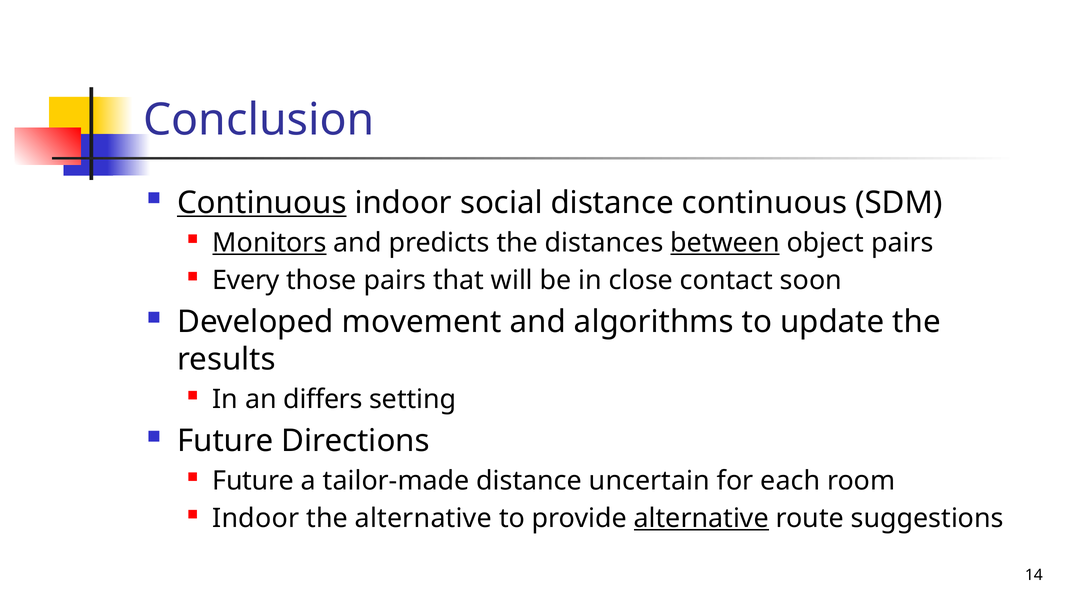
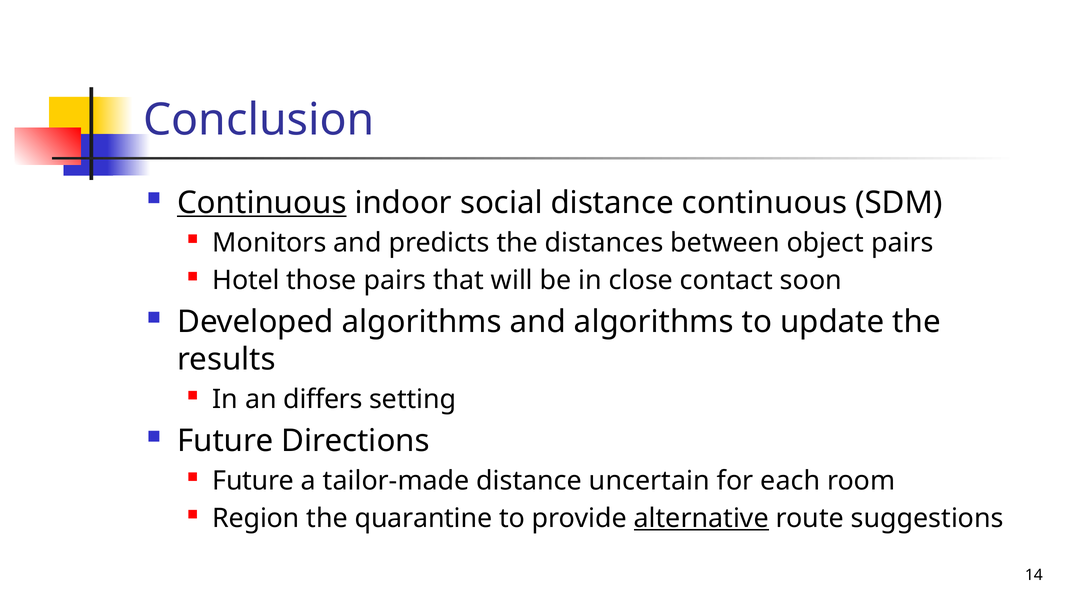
Monitors underline: present -> none (269, 243)
between underline: present -> none (725, 243)
Every: Every -> Hotel (246, 280)
Developed movement: movement -> algorithms (422, 322)
Indoor: Indoor -> Region (256, 518)
the alternative: alternative -> quarantine (424, 518)
